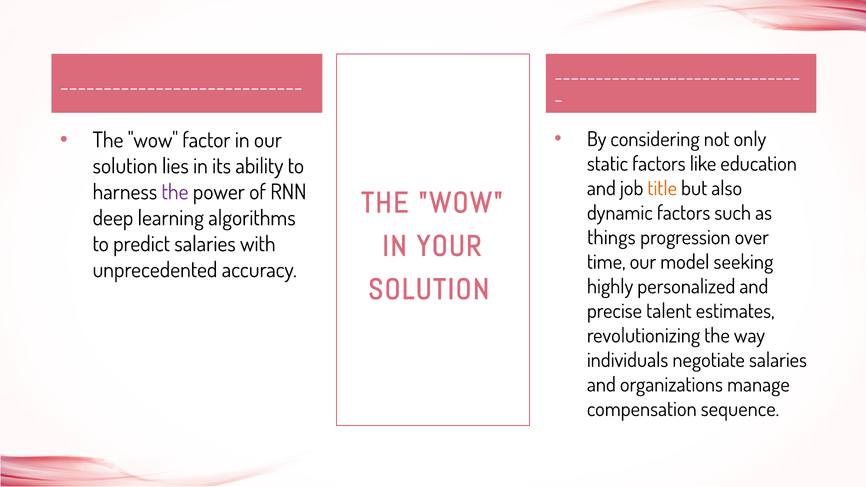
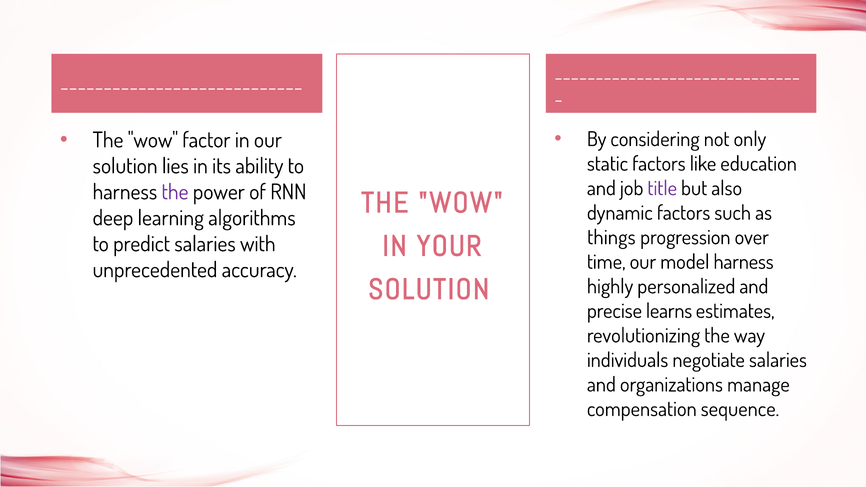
title colour: orange -> purple (662, 189)
model seeking: seeking -> harness (744, 262)
talent: talent -> learns (669, 311)
